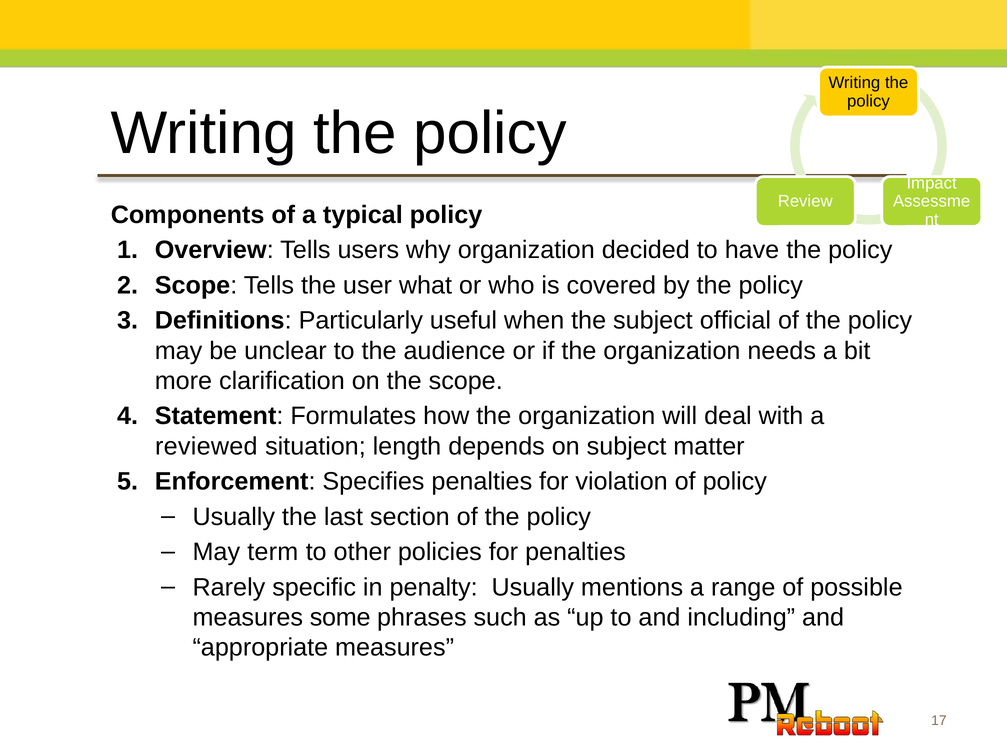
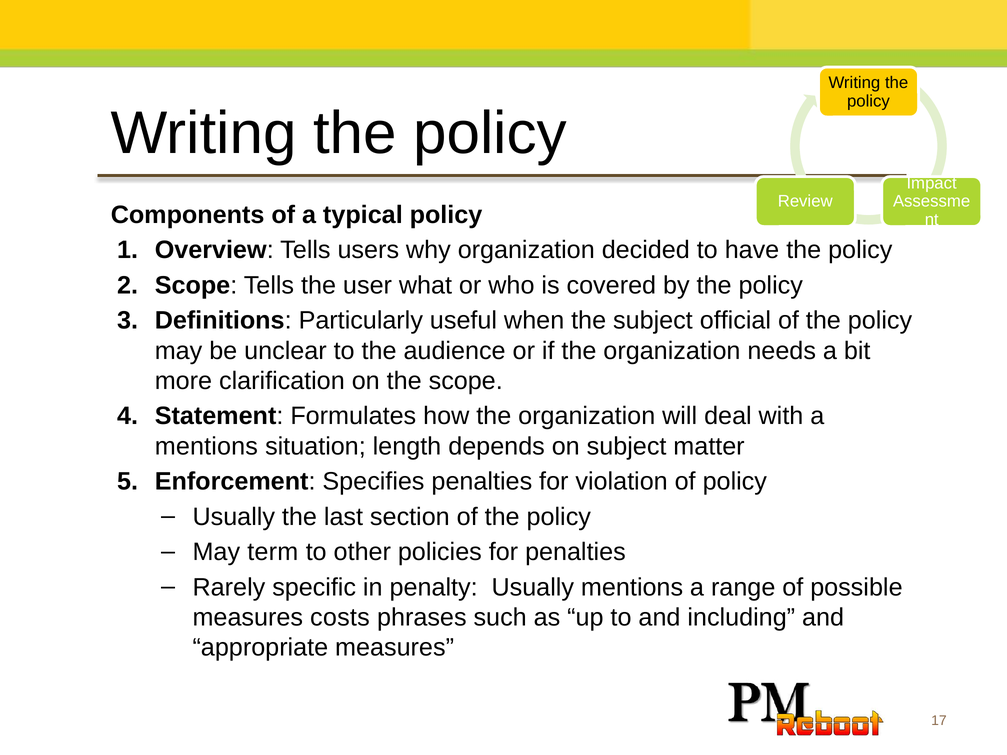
reviewed: reviewed -> mentions (206, 447)
some: some -> costs (340, 618)
